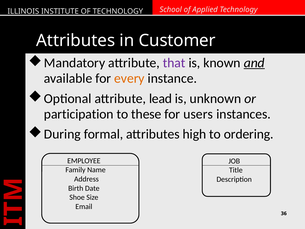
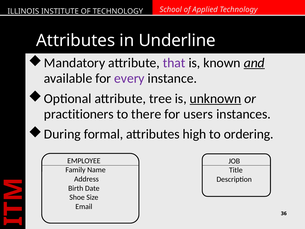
Customer: Customer -> Underline (177, 41)
every colour: orange -> purple (129, 78)
lead: lead -> tree (160, 98)
unknown underline: none -> present (215, 98)
participation: participation -> practitioners (79, 114)
these: these -> there (146, 114)
